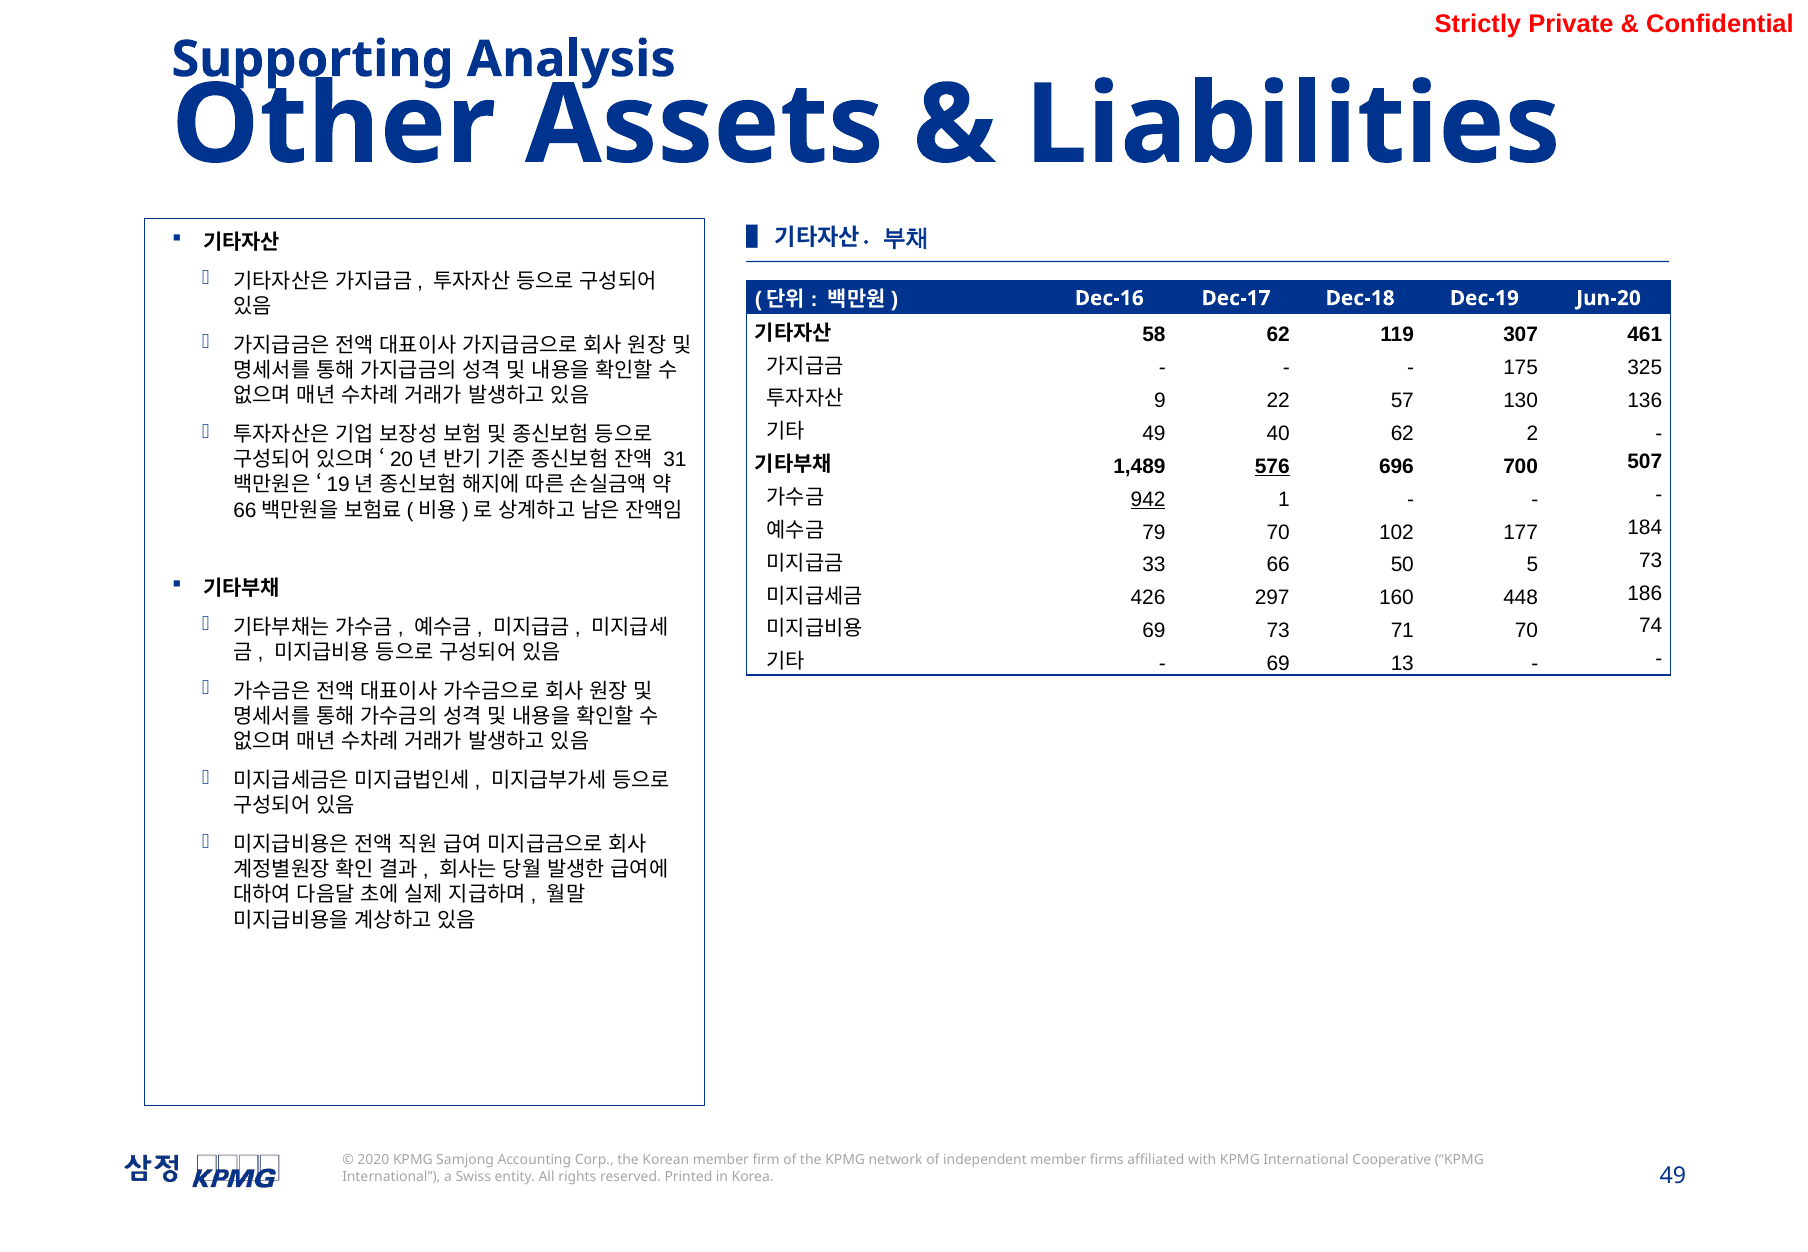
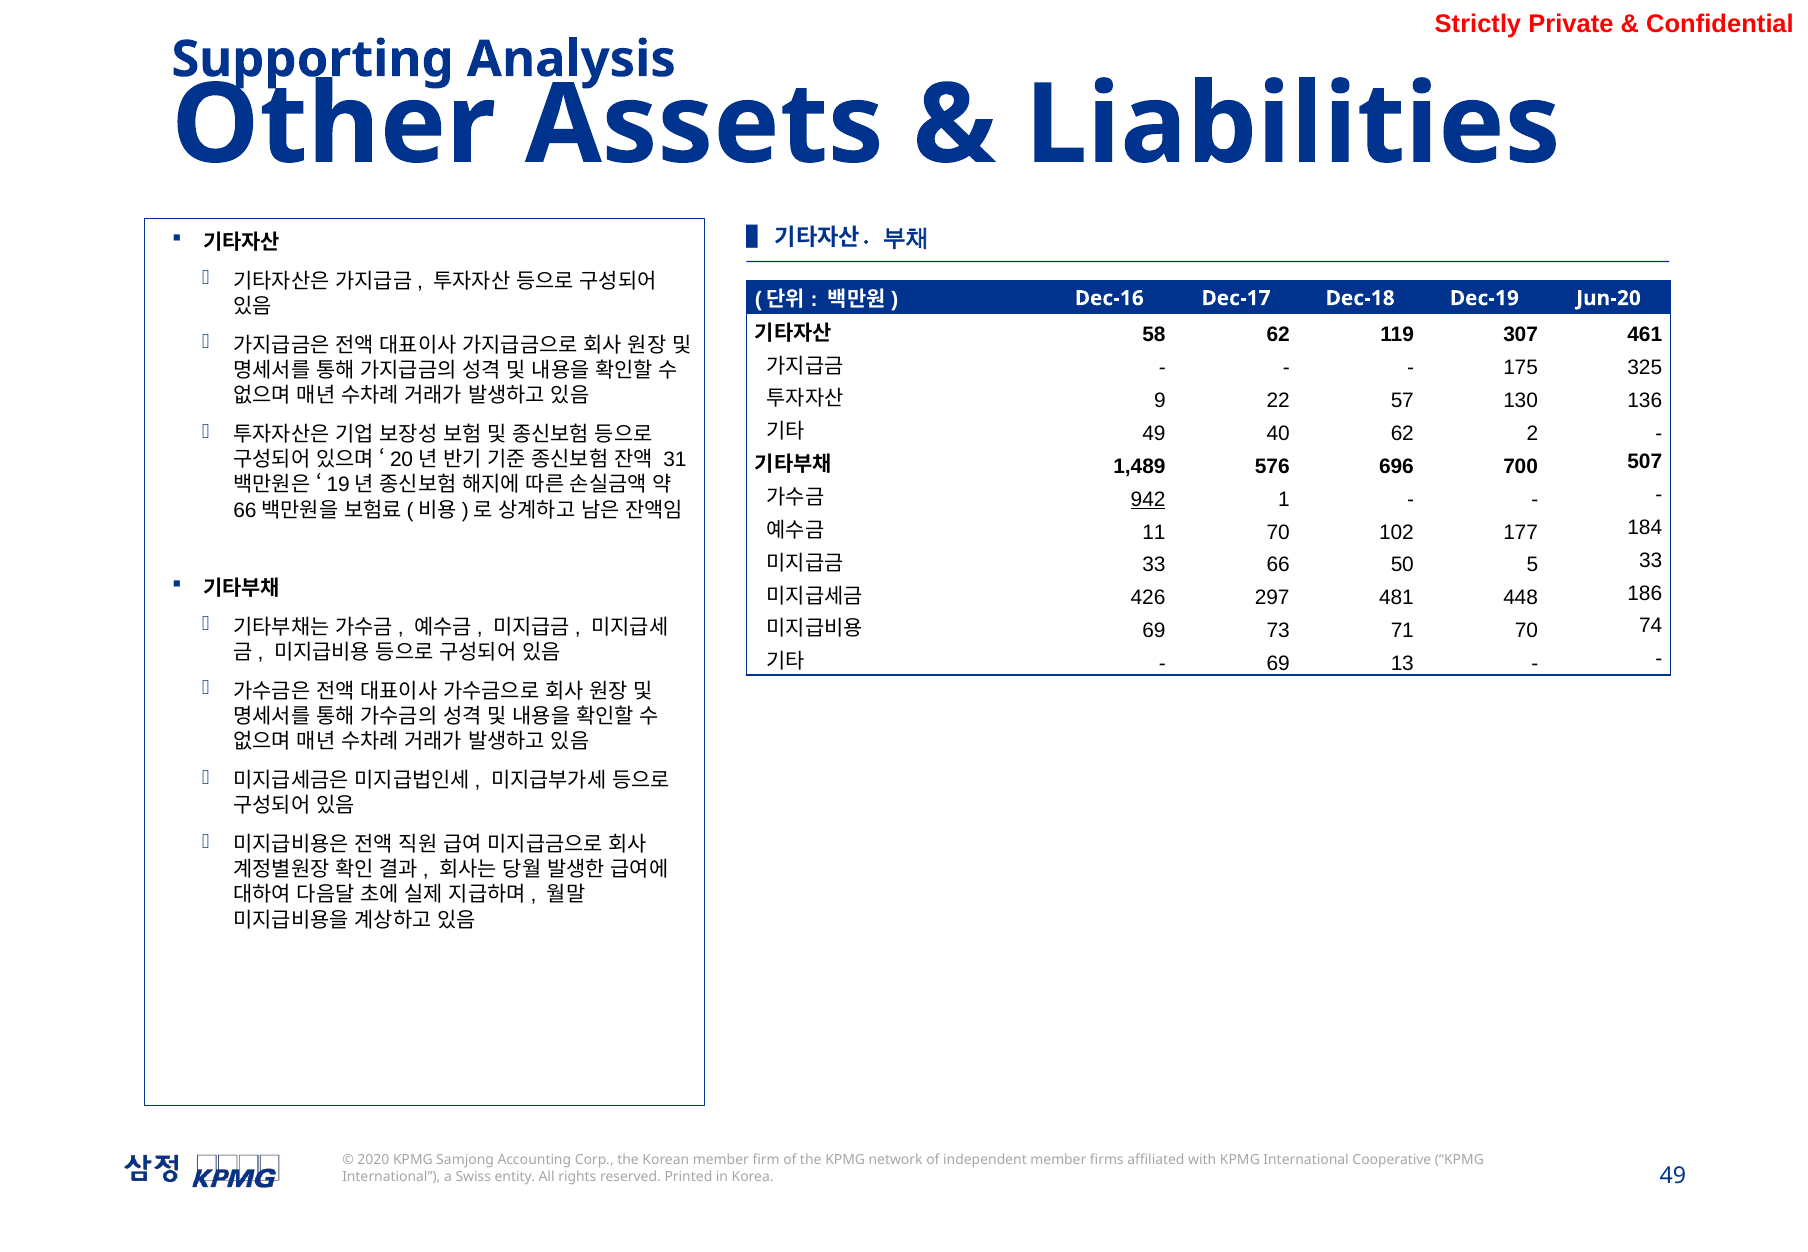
576 underline: present -> none (1272, 466)
79: 79 -> 11 (1154, 532)
5 73: 73 -> 33 (1651, 560)
160: 160 -> 481 (1396, 598)
